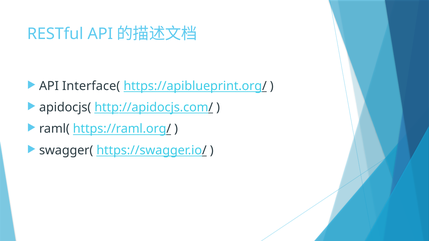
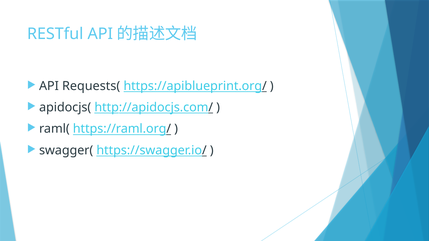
Interface(: Interface( -> Requests( (91, 86)
